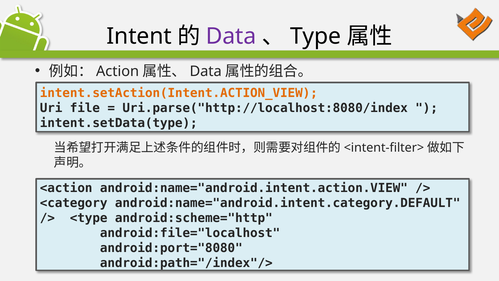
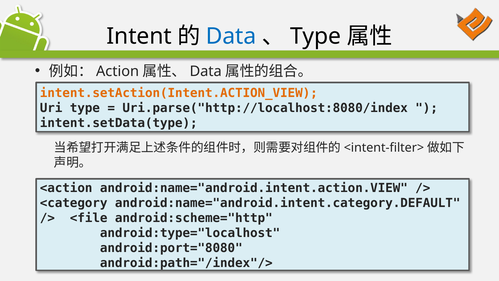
Data colour: purple -> blue (231, 36)
Uri file: file -> type (85, 108)
<type: <type -> <file (89, 218)
android:file="localhost: android:file="localhost -> android:type="localhost (190, 233)
